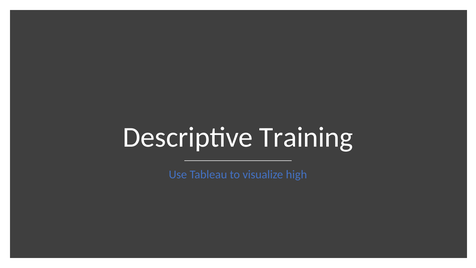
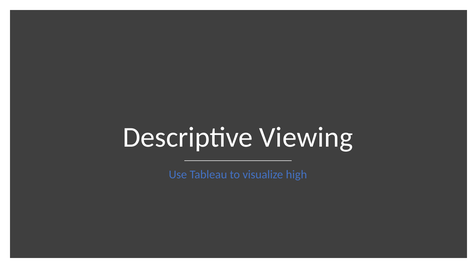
Training: Training -> Viewing (306, 137)
